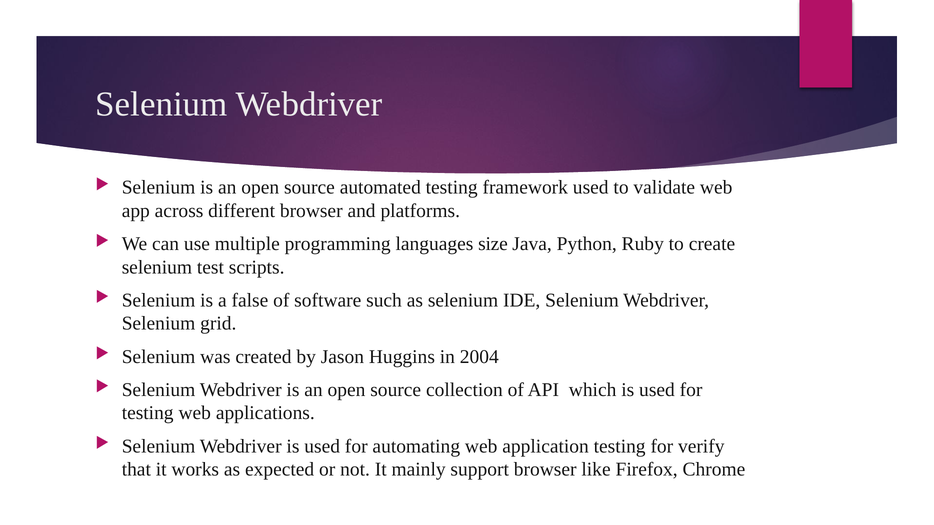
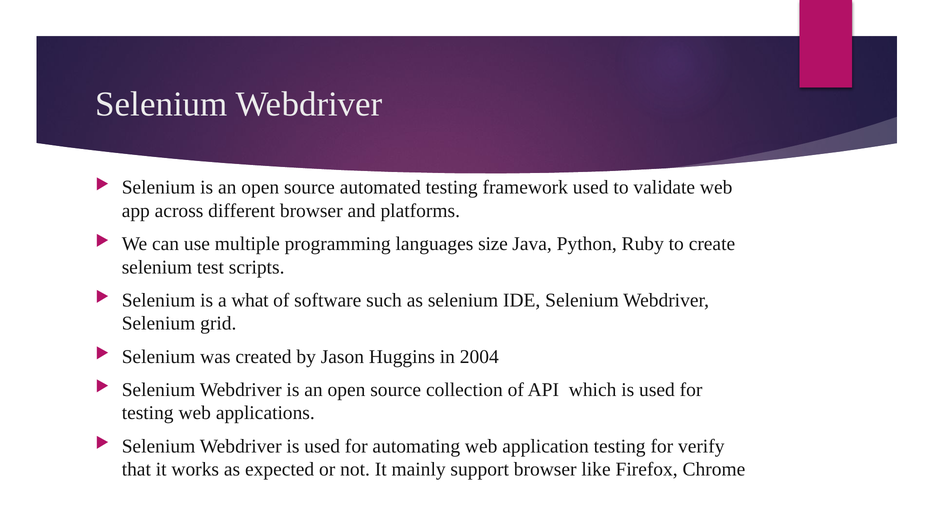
false: false -> what (250, 300)
